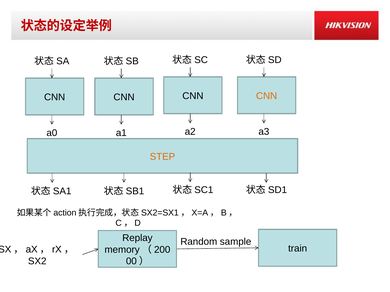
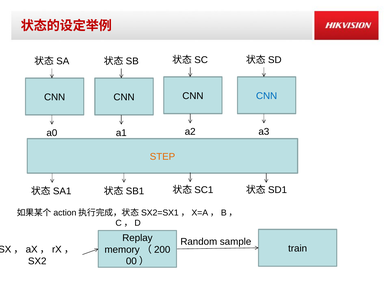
CNN colour: orange -> blue (267, 96)
